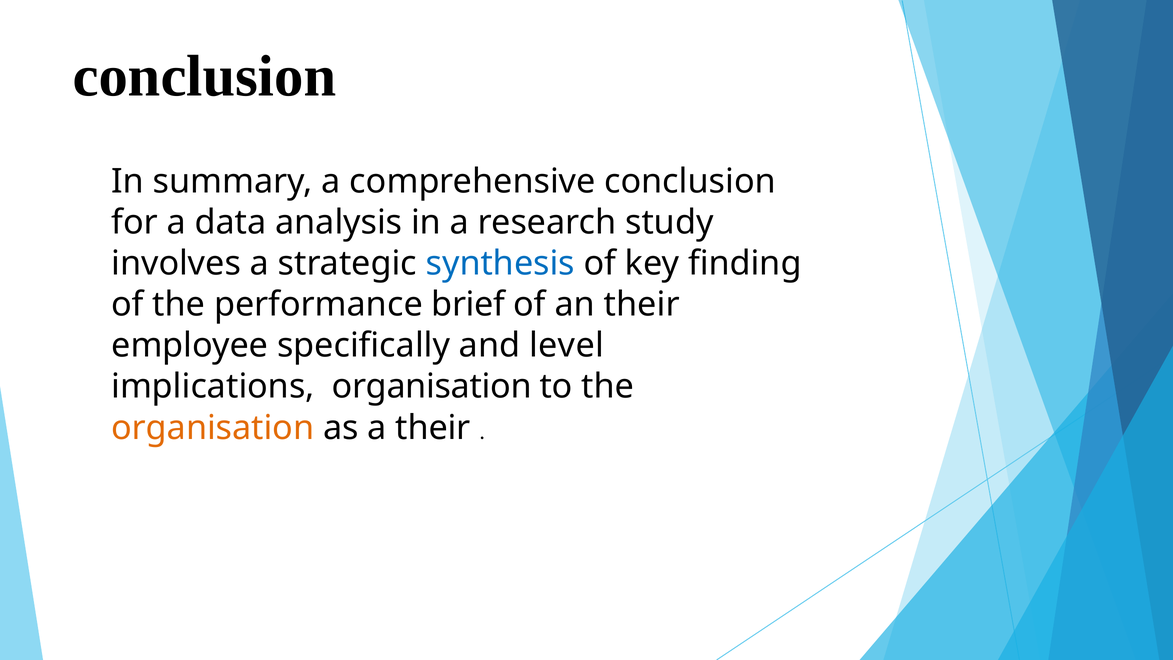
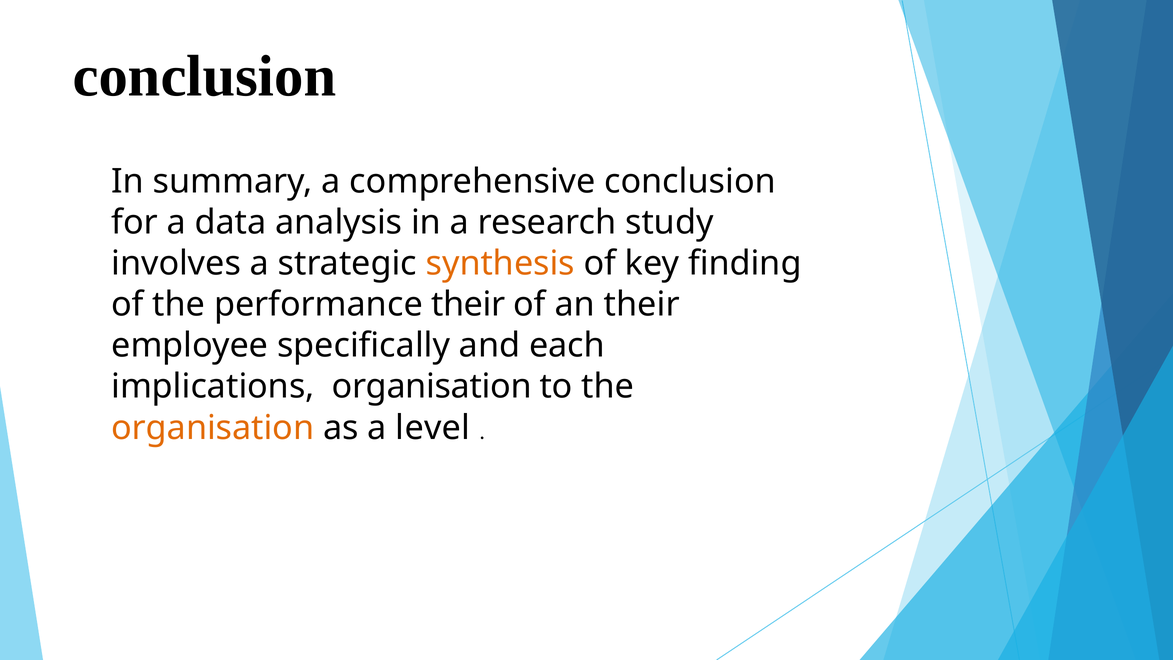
synthesis colour: blue -> orange (500, 263)
performance brief: brief -> their (468, 304)
level: level -> each (567, 345)
a their: their -> level (433, 428)
